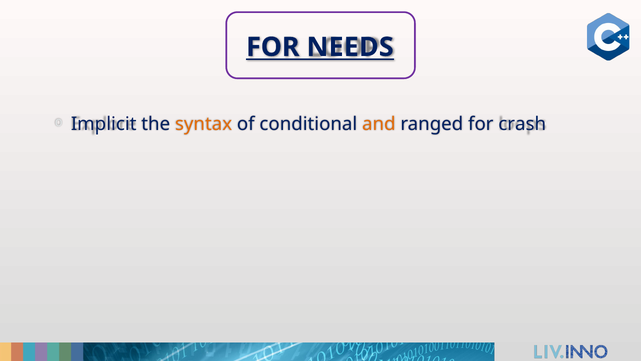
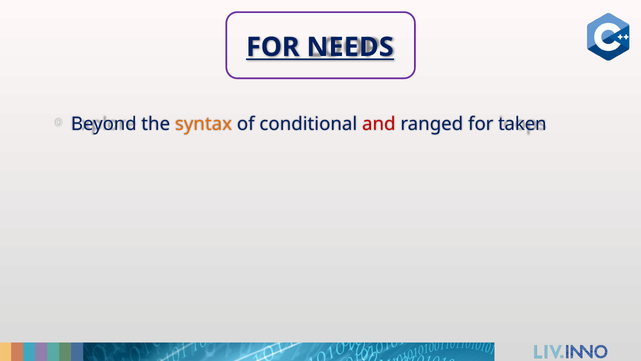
Implicit: Implicit -> Beyond (104, 124)
and colour: orange -> red (379, 124)
crash: crash -> taken (522, 124)
